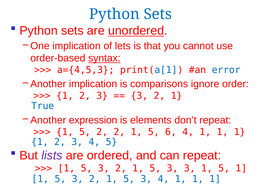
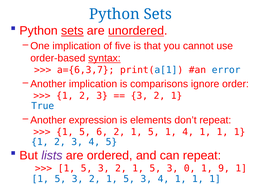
sets underline: none -> present (72, 31)
lets: lets -> five (123, 46)
a={4,5,3: a={4,5,3 -> a={6,3,7 (86, 70)
5 2: 2 -> 6 (102, 132)
5 6: 6 -> 1 (171, 132)
3 3: 3 -> 0 (190, 168)
5: 5 -> 9 (224, 168)
